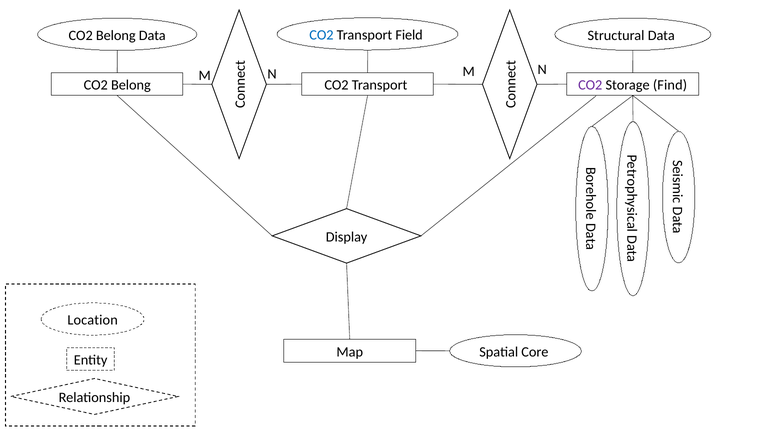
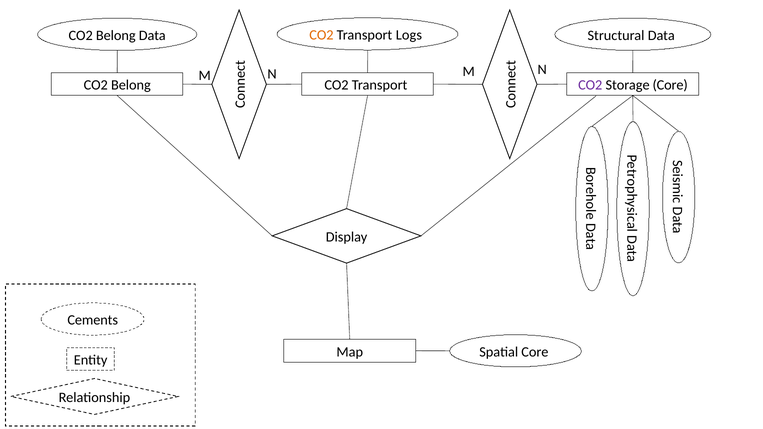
CO2 colour: blue -> orange (321, 35)
Field: Field -> Logs (409, 35)
Storage Find: Find -> Core (670, 85)
Location: Location -> Cements (93, 320)
